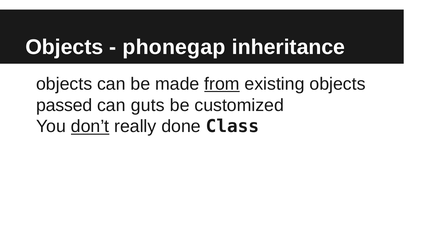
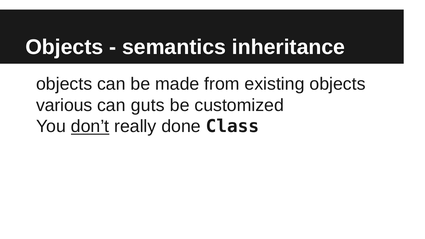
phonegap: phonegap -> semantics (174, 47)
from underline: present -> none (222, 84)
passed: passed -> various (64, 105)
